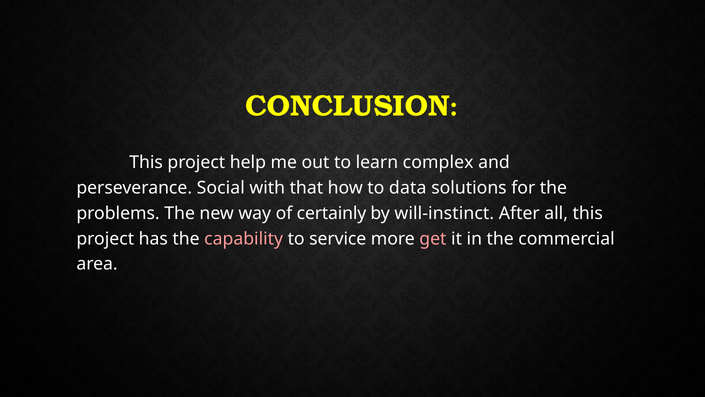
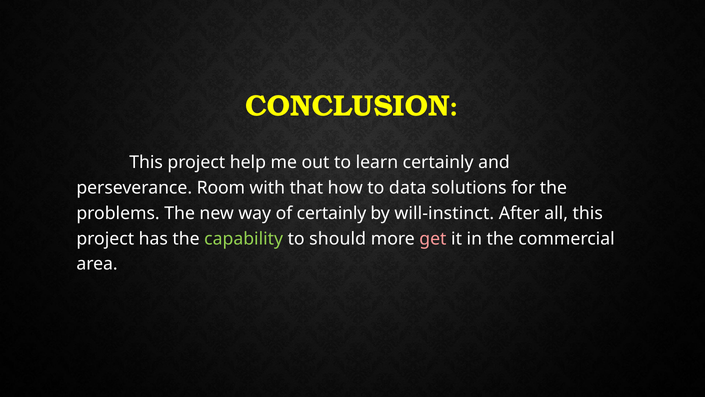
learn complex: complex -> certainly (438, 162)
Social: Social -> Room (221, 188)
capability colour: pink -> light green (244, 238)
service: service -> should (338, 238)
